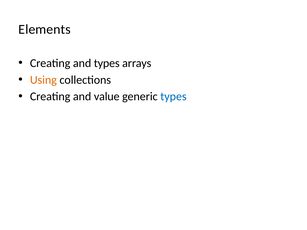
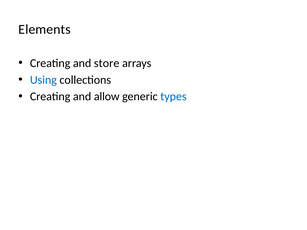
and types: types -> store (107, 63)
Using colour: orange -> blue (43, 80)
value: value -> allow (107, 97)
